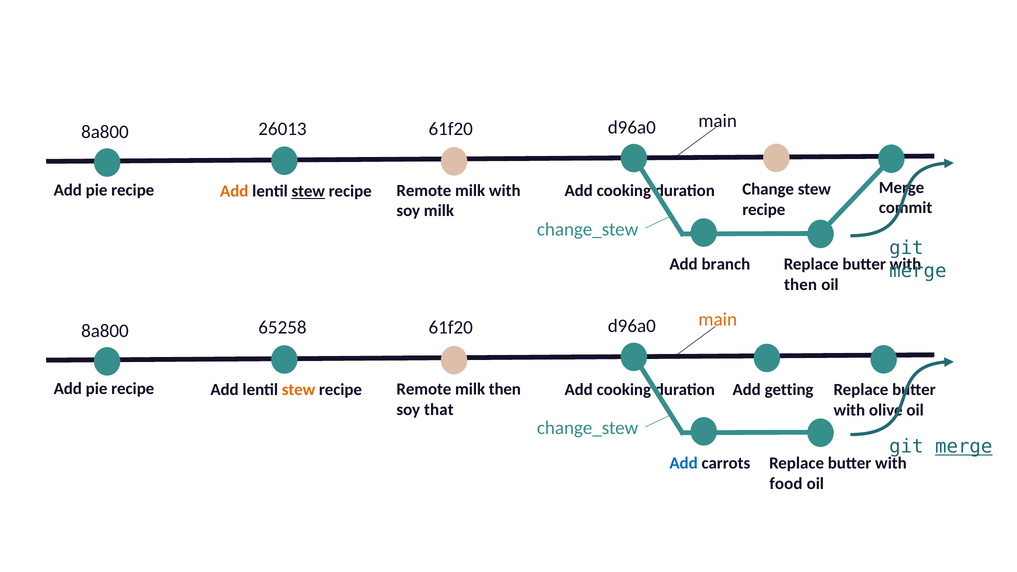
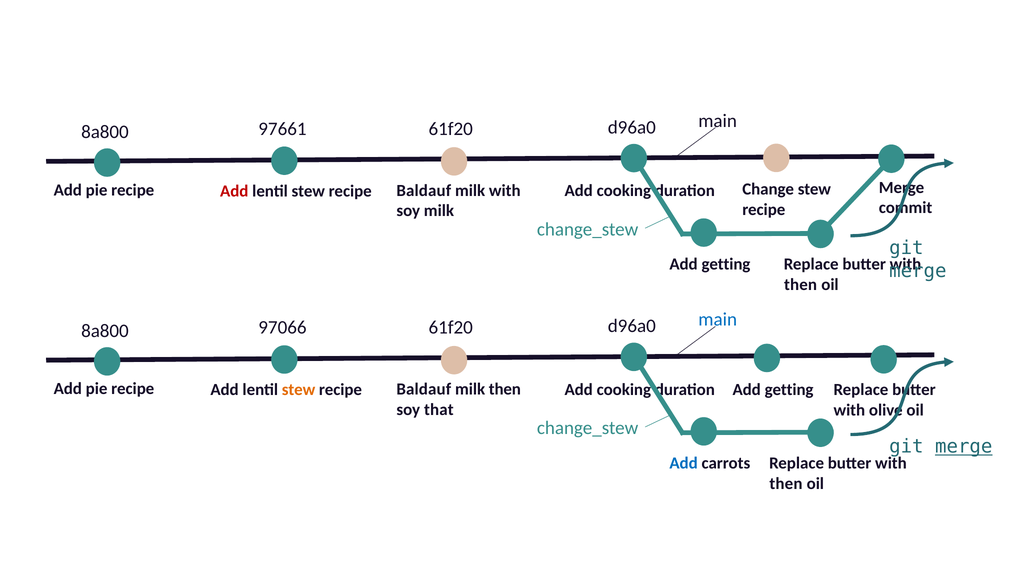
26013: 26013 -> 97661 (282, 129)
Add colour: orange -> red (234, 191)
stew underline: present -> none (308, 191)
Remote: Remote -> Baldauf (424, 191)
branch: branch -> getting (726, 264)
main colour: orange -> blue (718, 320)
65258: 65258 -> 97066 (282, 328)
Remote: Remote -> Baldauf (424, 389)
food: food -> then (786, 483)
